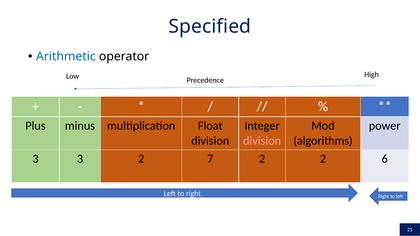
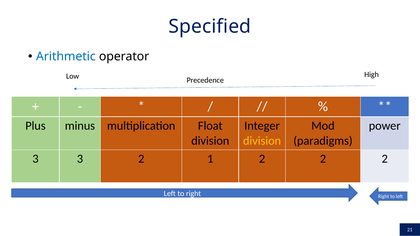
division colour: pink -> yellow (262, 141)
algorithms: algorithms -> paradigms (323, 141)
7: 7 -> 1 (210, 159)
2 2 6: 6 -> 2 (385, 159)
